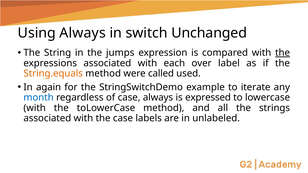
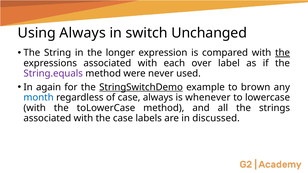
jumps: jumps -> longer (120, 53)
String.equals colour: orange -> purple (53, 74)
called: called -> never (161, 74)
StringSwitchDemo underline: none -> present (141, 87)
iterate: iterate -> brown (256, 87)
expressed: expressed -> whenever (208, 98)
unlabeled: unlabeled -> discussed (216, 118)
